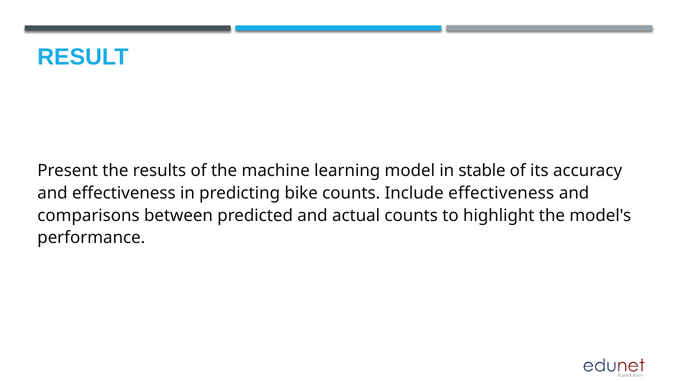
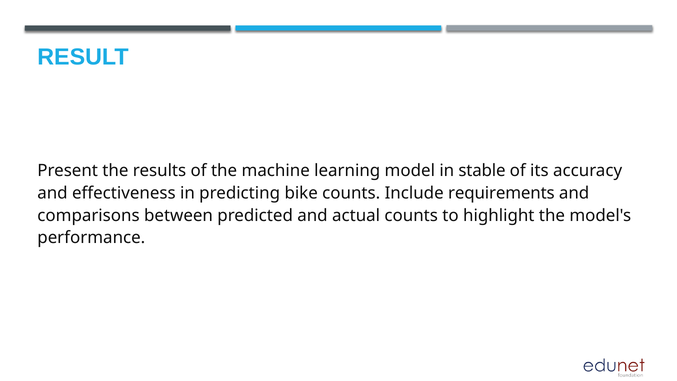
Include effectiveness: effectiveness -> requirements (501, 193)
